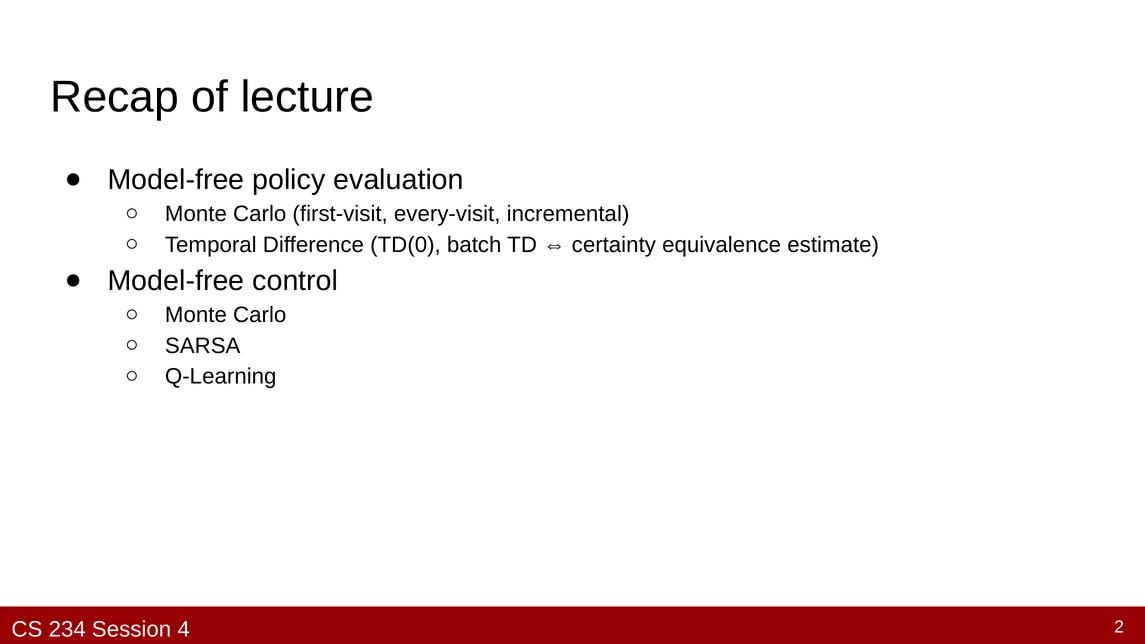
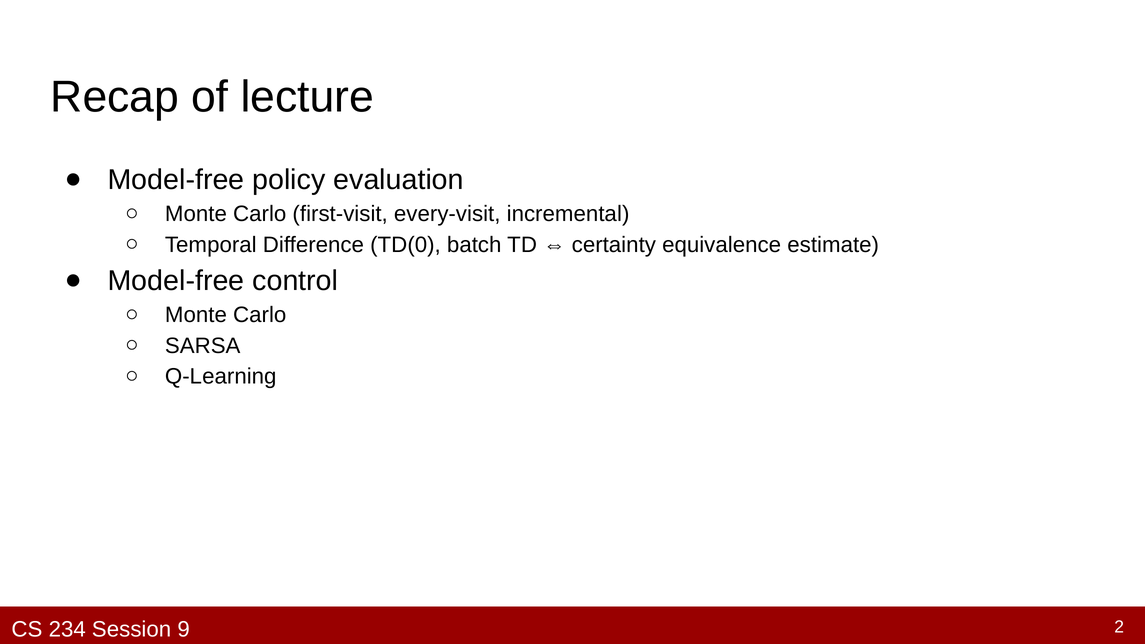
4: 4 -> 9 (184, 629)
